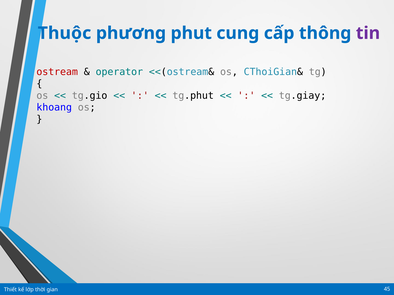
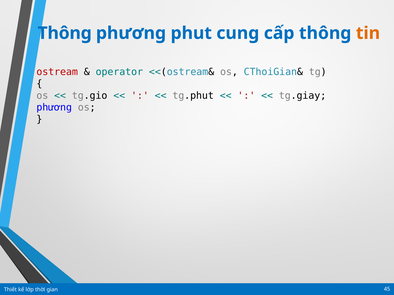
Thuộc: Thuộc -> Thông (65, 33)
tin colour: purple -> orange (368, 33)
khoang: khoang -> phương (54, 108)
